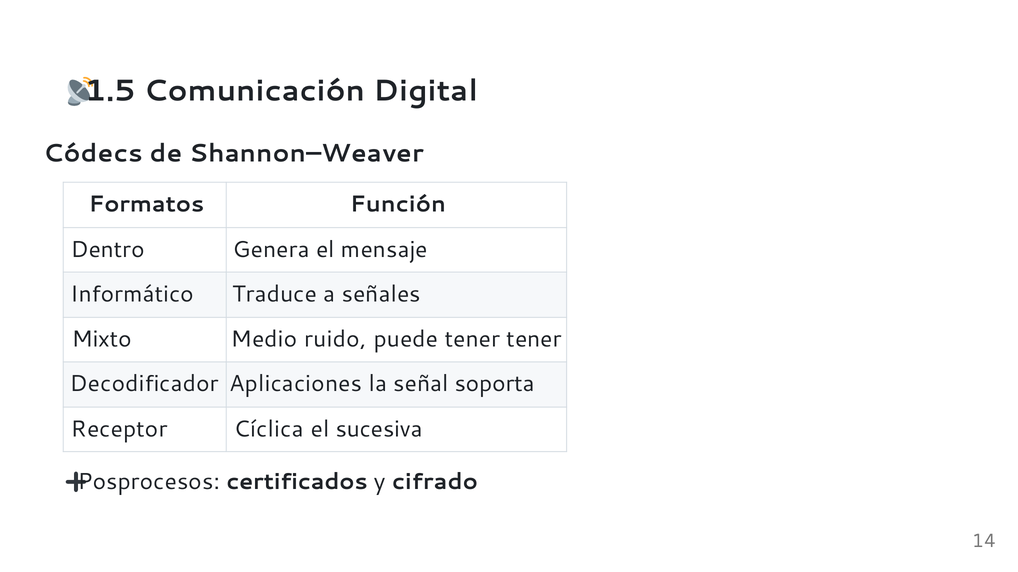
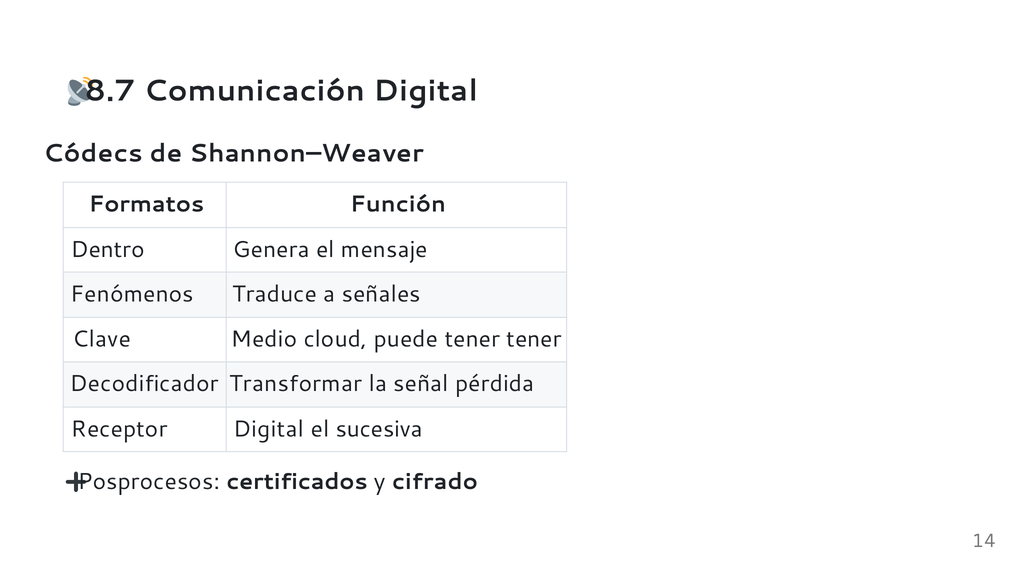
1.5: 1.5 -> 8.7 (110, 91)
Informático: Informático -> Fenómenos (132, 294)
Mixto: Mixto -> Clave (102, 340)
ruido: ruido -> cloud (335, 340)
Aplicaciones: Aplicaciones -> Transformar (296, 384)
soporta: soporta -> pérdida (495, 384)
Receptor Cíclica: Cíclica -> Digital (269, 430)
